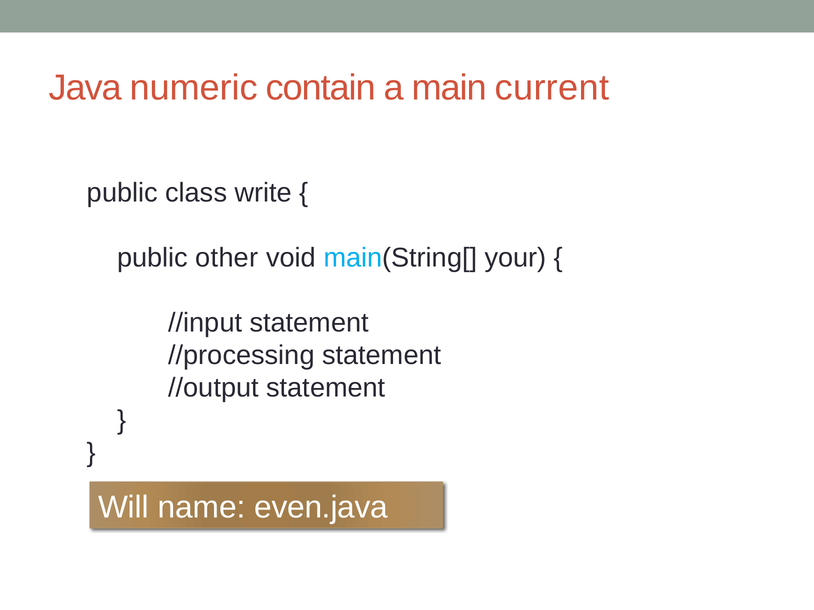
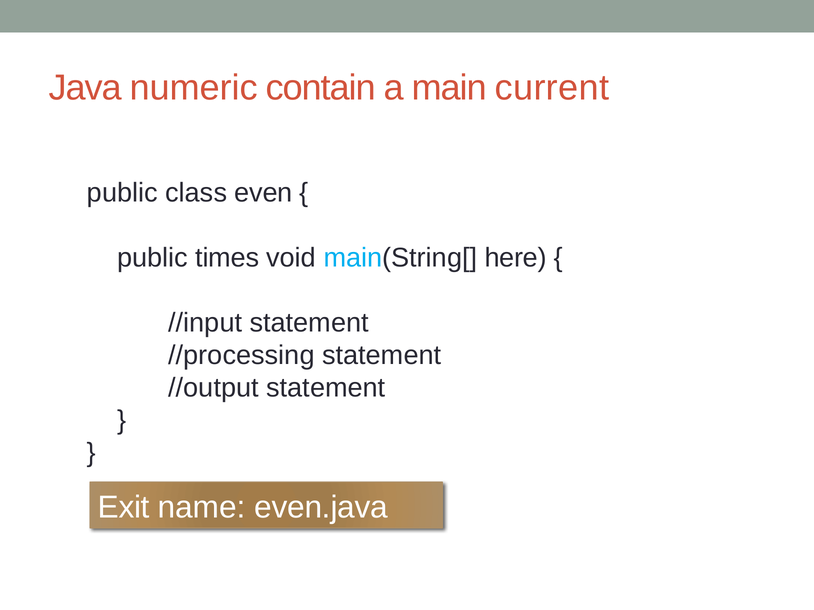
write: write -> even (263, 193)
other: other -> times (227, 258)
your: your -> here (516, 258)
Will: Will -> Exit (124, 508)
